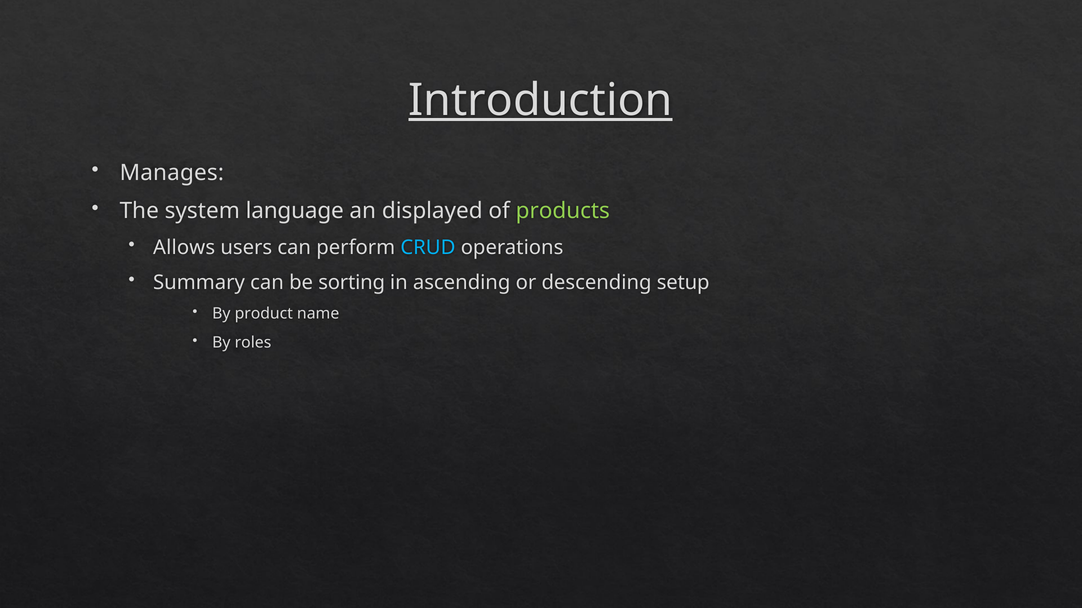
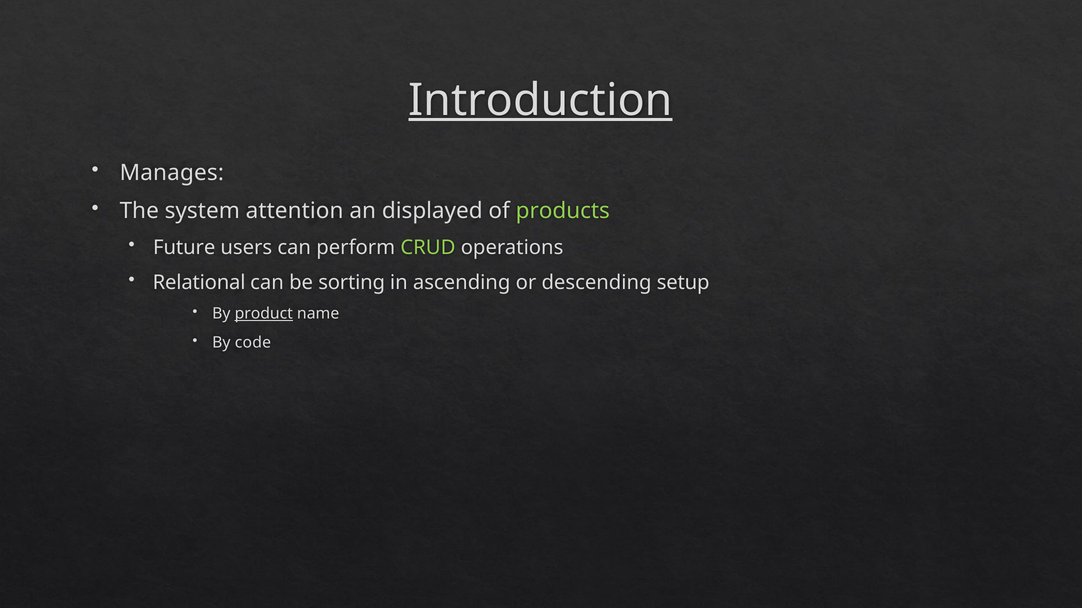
language: language -> attention (295, 211)
Allows: Allows -> Future (184, 248)
CRUD colour: light blue -> light green (428, 248)
Summary: Summary -> Relational (199, 283)
product underline: none -> present (264, 314)
roles: roles -> code (253, 343)
